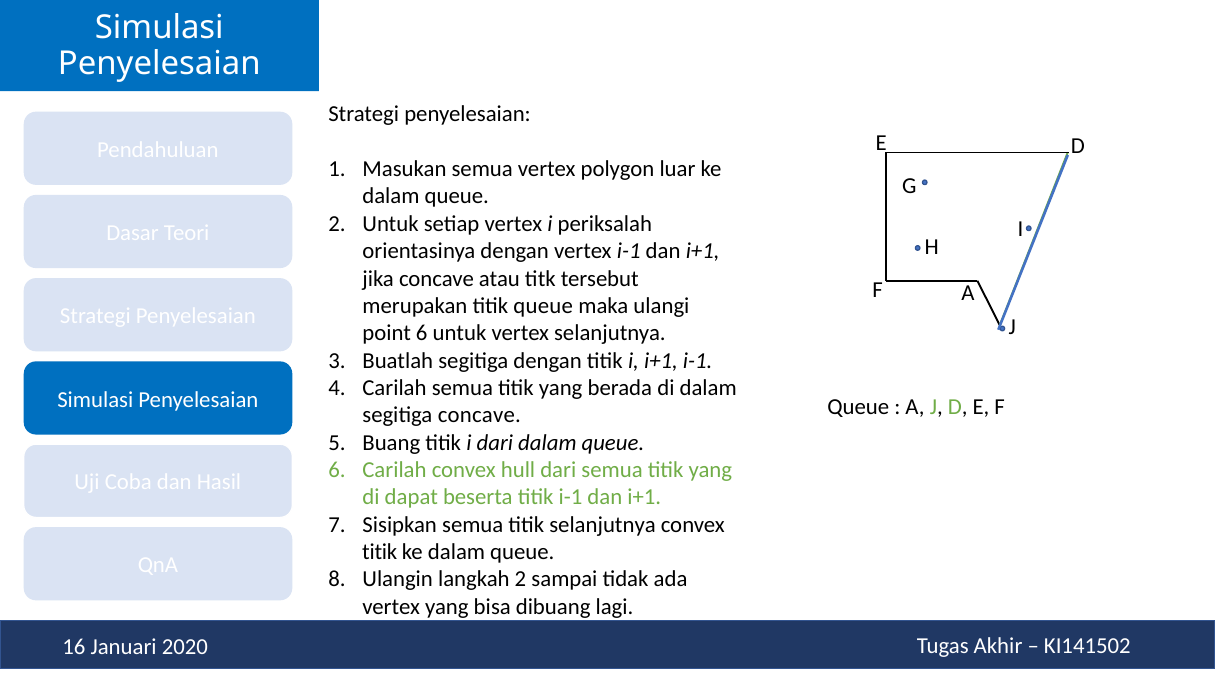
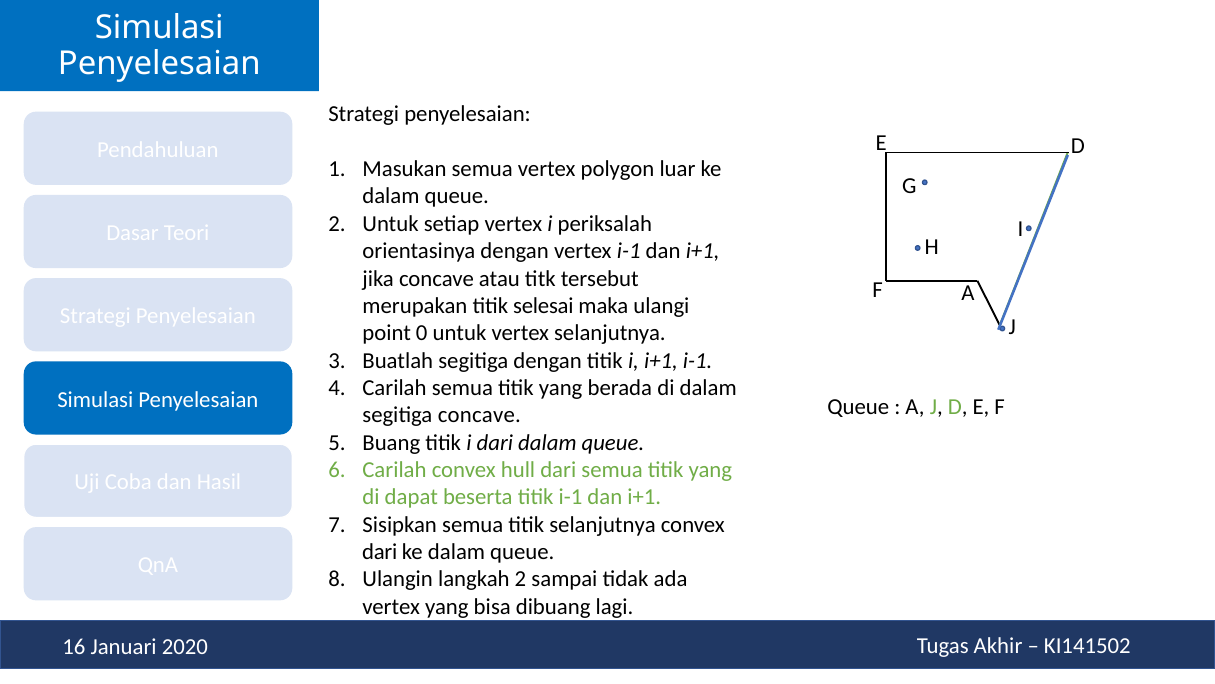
titik queue: queue -> selesai (543, 306)
point 6: 6 -> 0 (422, 333)
titik: titik -> dari (380, 552)
